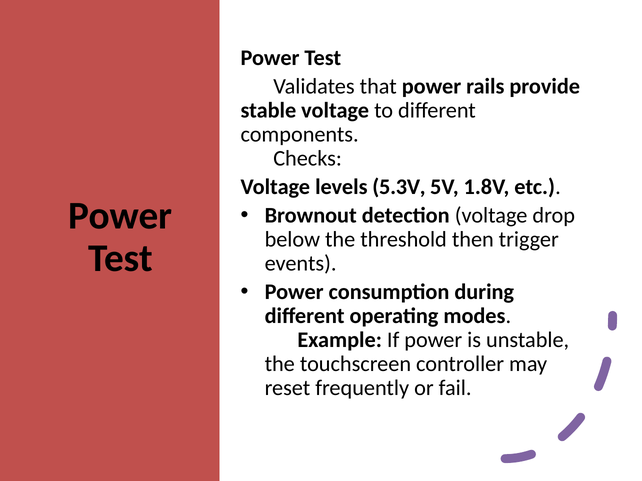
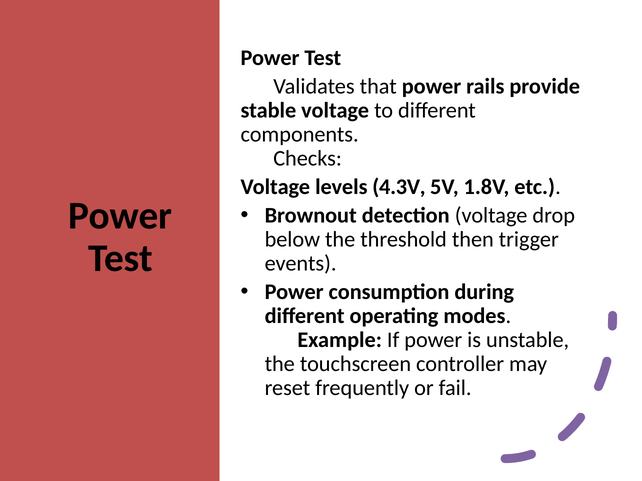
5.3V: 5.3V -> 4.3V (399, 187)
